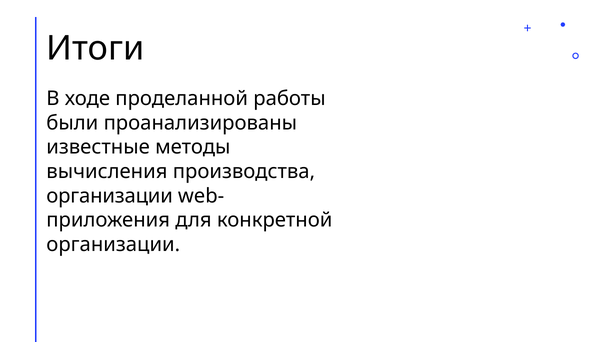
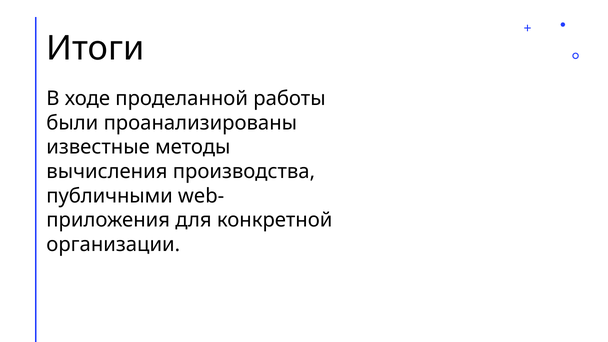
организации: организации -> публичными (110, 196)
